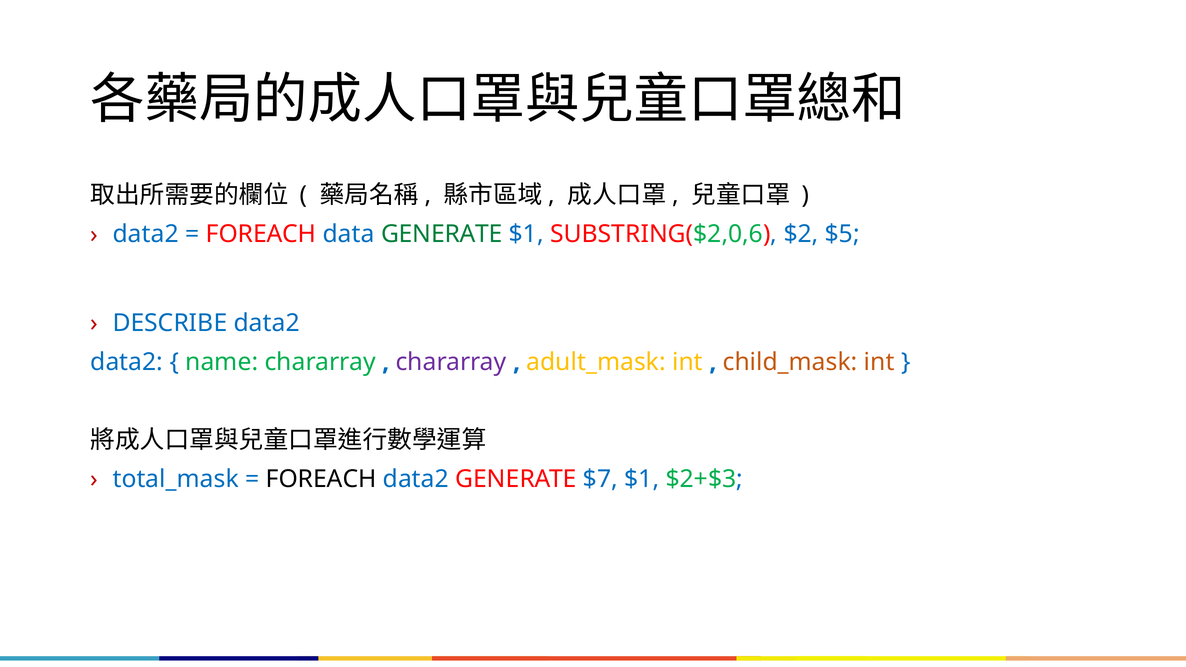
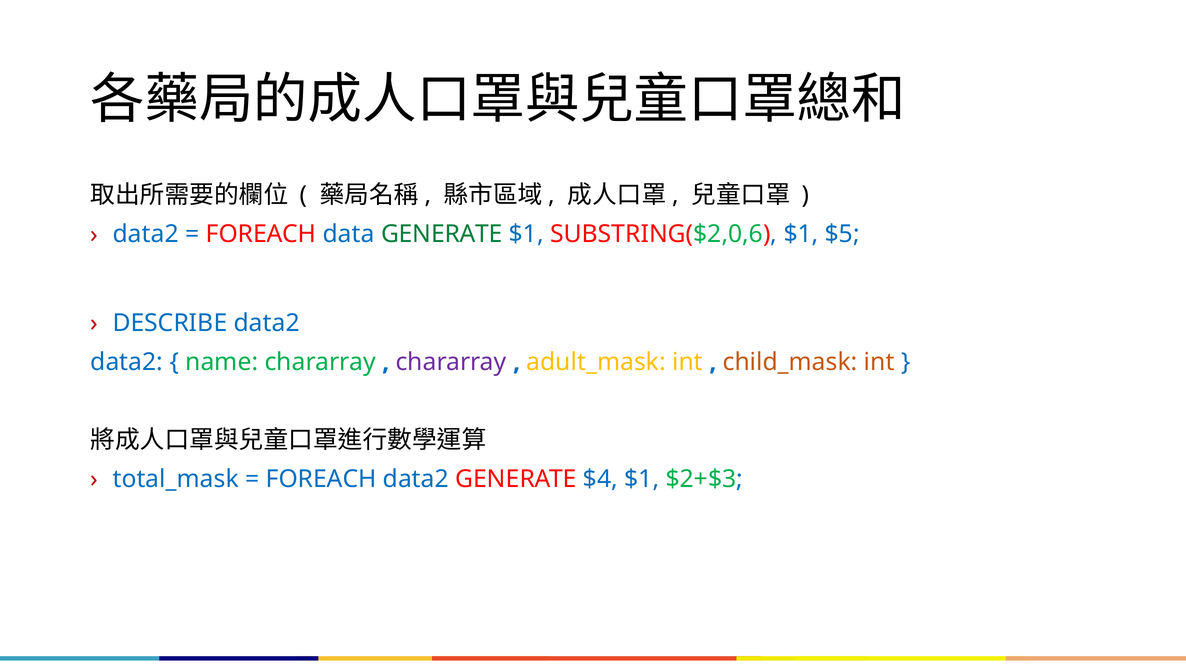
SUBSTRING($2,0,6 $2: $2 -> $1 (801, 234)
FOREACH colour: black -> blue (321, 479)
$7: $7 -> $4 (600, 479)
